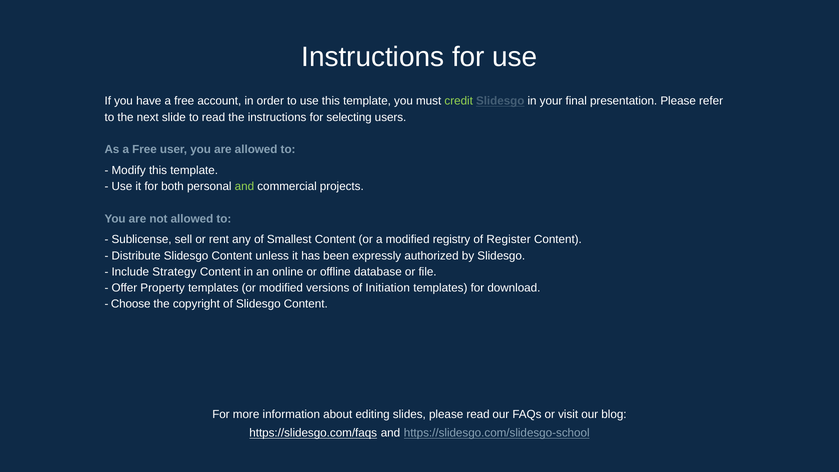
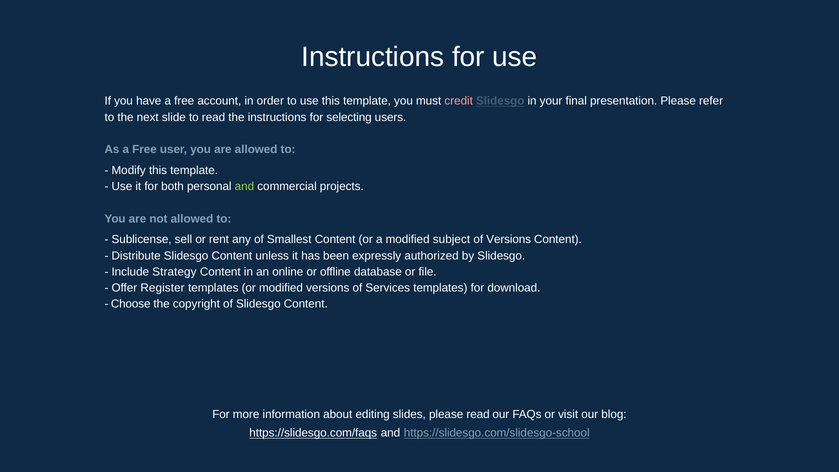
credit colour: light green -> pink (459, 101)
registry: registry -> subject (451, 240)
of Register: Register -> Versions (509, 240)
Property: Property -> Register (163, 288)
Initiation: Initiation -> Services (388, 288)
